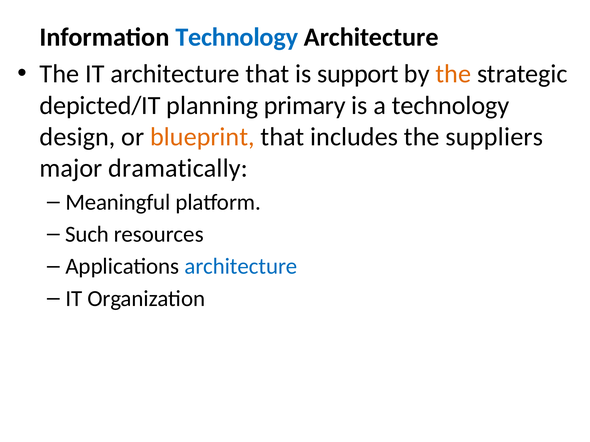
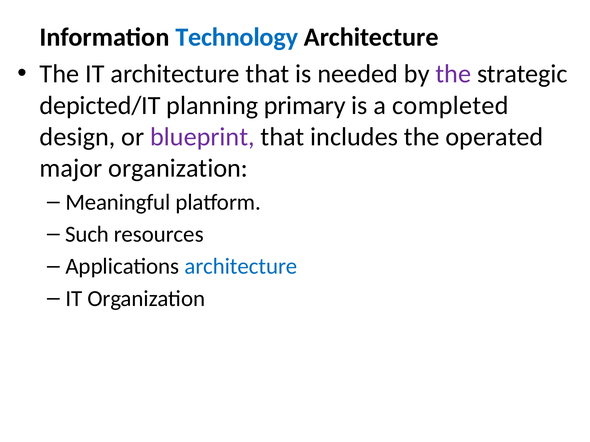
support: support -> needed (358, 74)
the colour: orange -> purple (453, 74)
a technology: technology -> completed (450, 106)
blueprint colour: orange -> purple (202, 137)
suppliers: suppliers -> operated (494, 137)
major dramatically: dramatically -> organization (178, 168)
